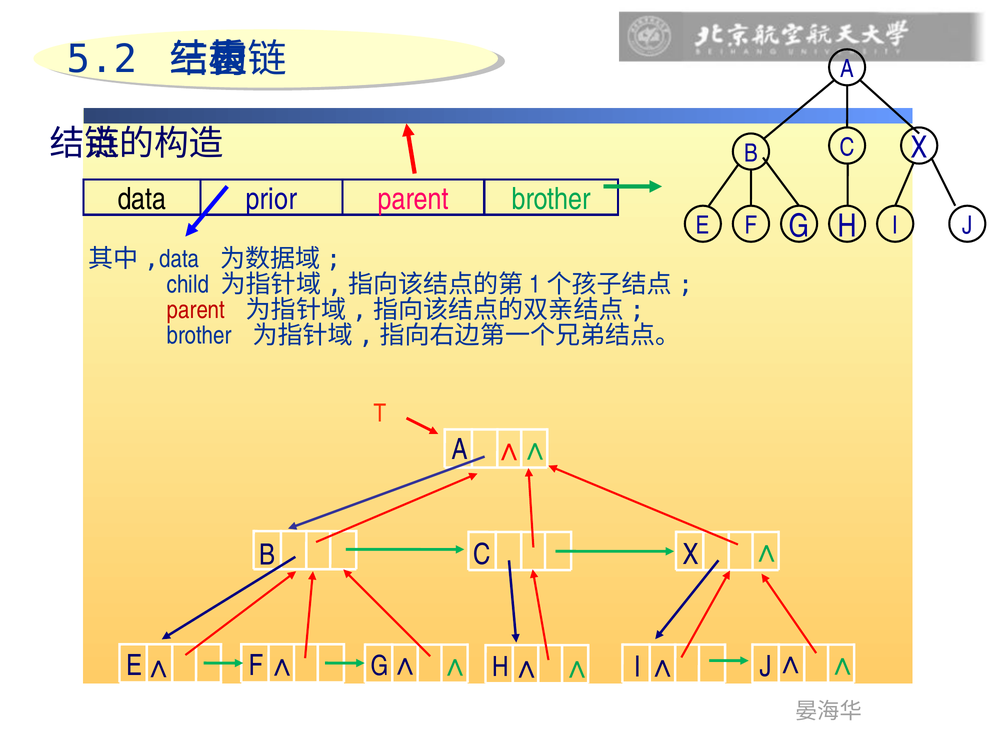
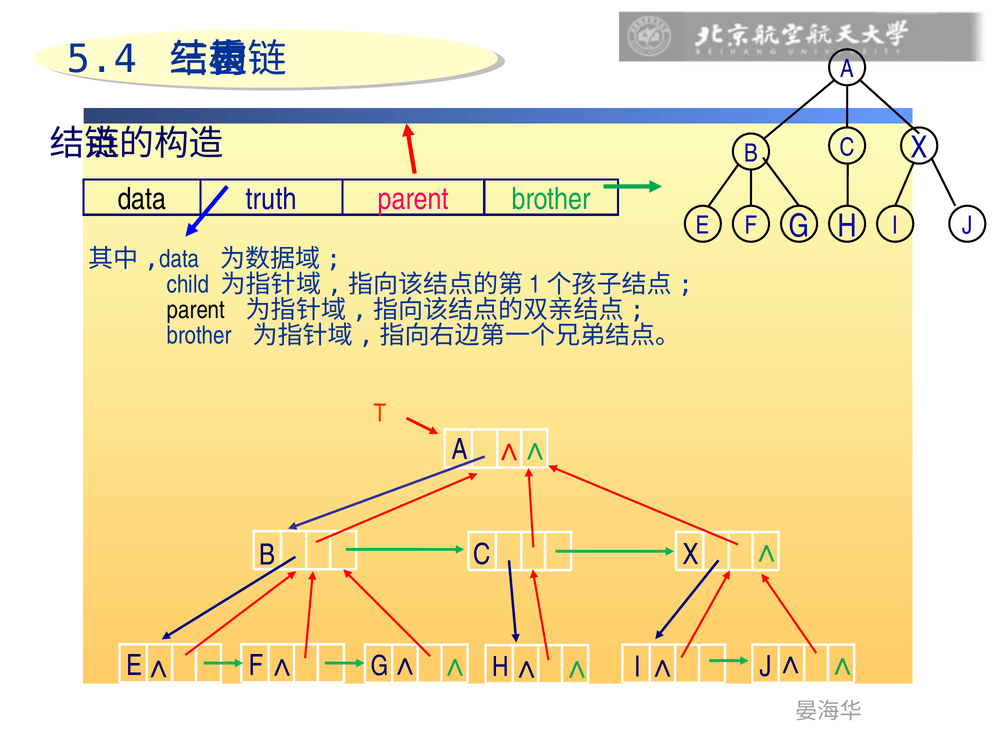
5.2: 5.2 -> 5.4 (102, 60)
prior: prior -> truth (271, 199)
parent colour: red -> black (196, 310)
